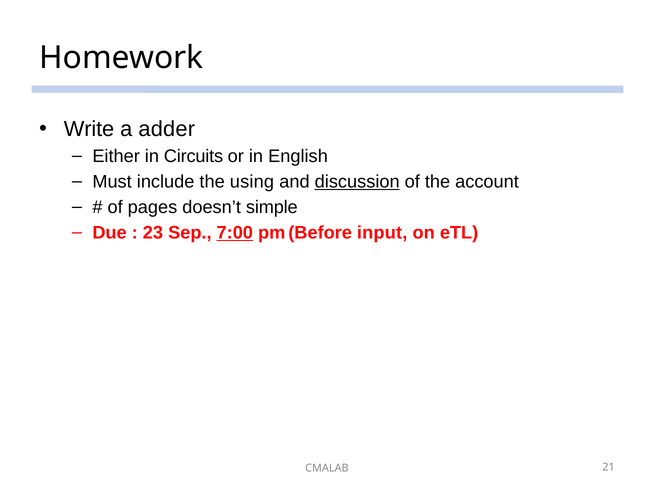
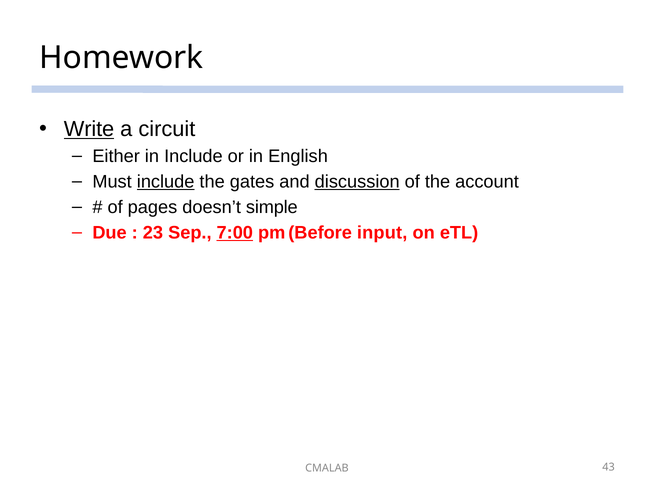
Write underline: none -> present (89, 129)
adder: adder -> circuit (167, 129)
in Circuits: Circuits -> Include (193, 157)
include underline: none -> present (166, 182)
using: using -> gates (252, 182)
21: 21 -> 43 (609, 468)
